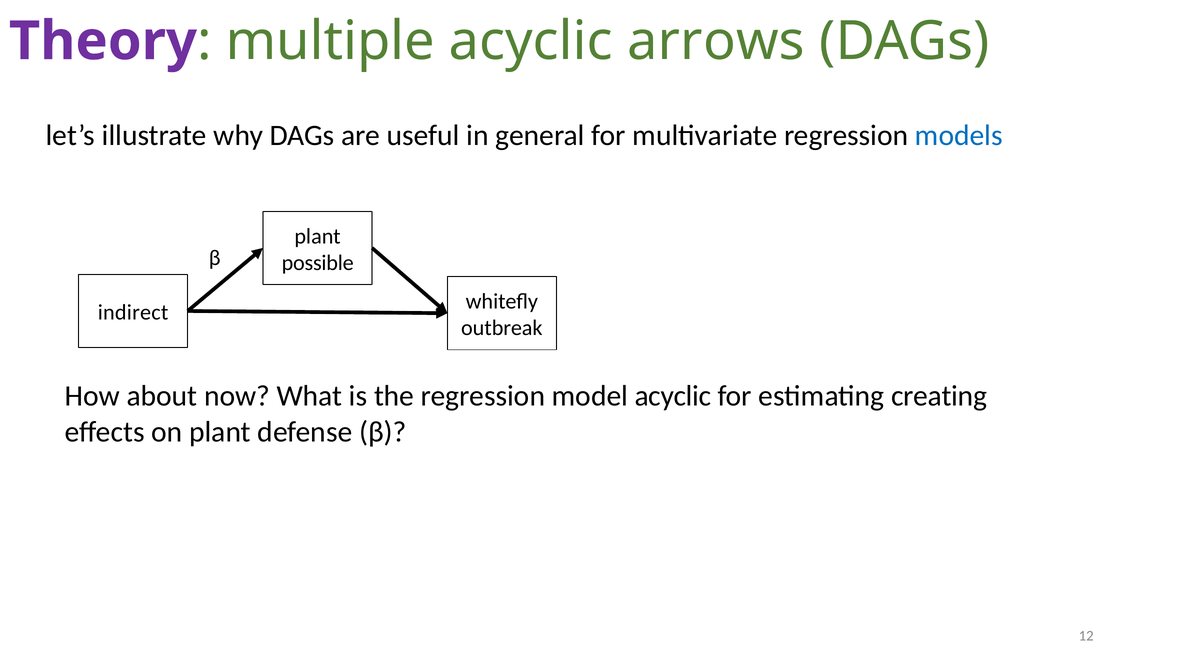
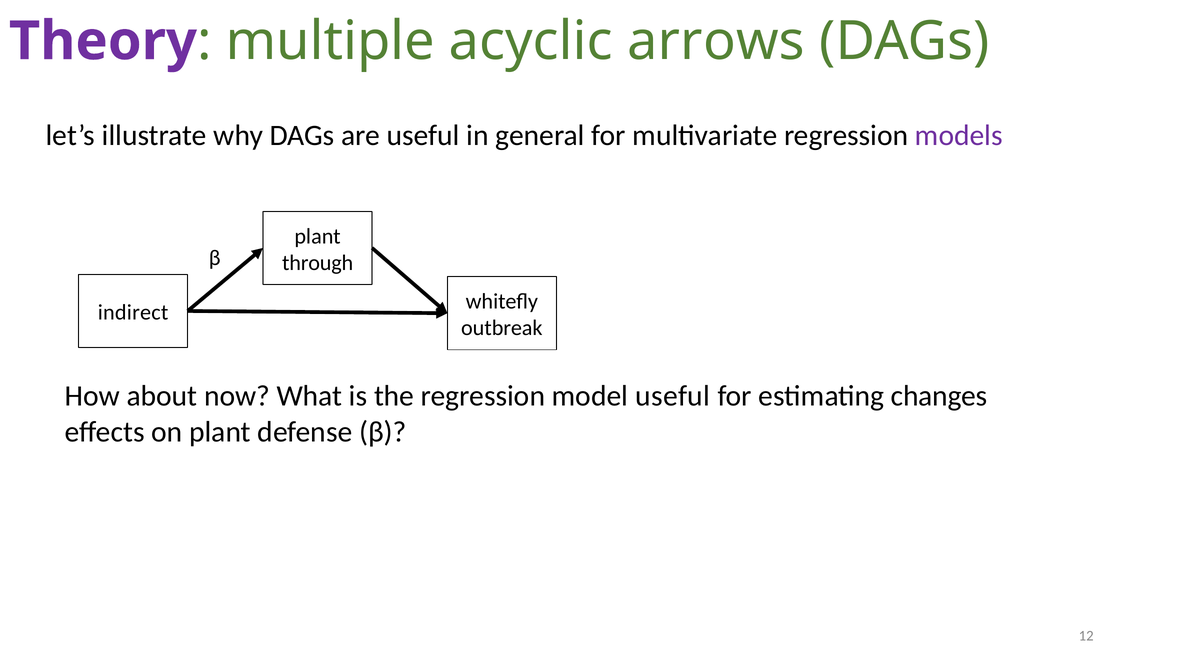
models colour: blue -> purple (959, 136)
possible: possible -> through (318, 263)
model acyclic: acyclic -> useful (673, 396)
creating: creating -> changes (939, 396)
